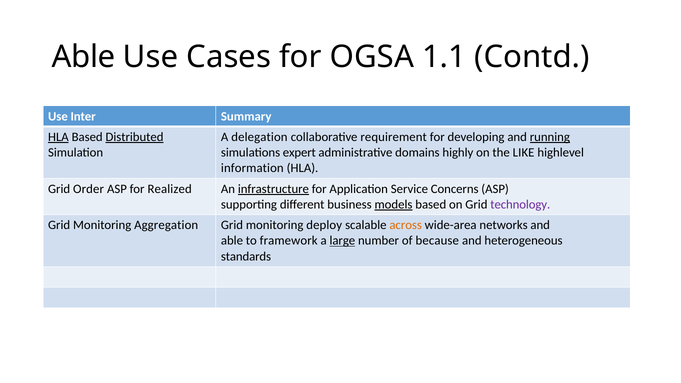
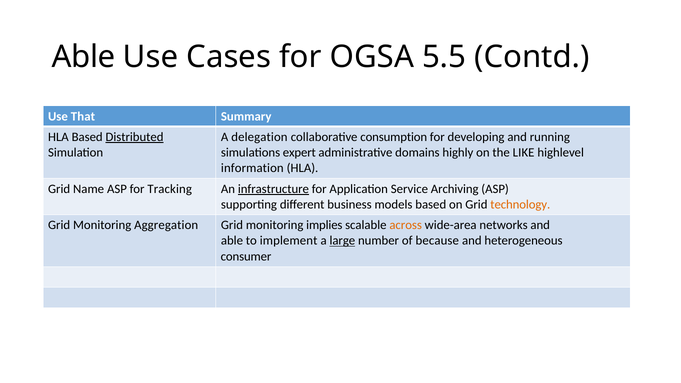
1.1: 1.1 -> 5.5 (444, 57)
Inter: Inter -> That (83, 116)
HLA underline: present -> none (58, 137)
requirement: requirement -> consumption (394, 137)
running underline: present -> none (550, 137)
Order: Order -> Name (89, 189)
Realized: Realized -> Tracking (170, 189)
Concerns: Concerns -> Archiving (455, 189)
models underline: present -> none (394, 205)
technology colour: purple -> orange (520, 205)
deploy: deploy -> implies (324, 225)
framework: framework -> implement (289, 241)
standards: standards -> consumer (246, 256)
